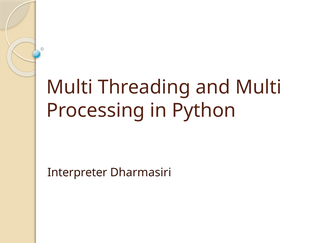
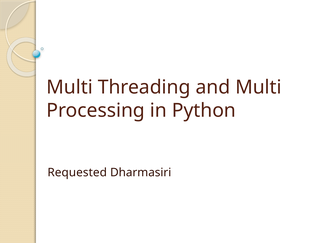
Interpreter: Interpreter -> Requested (77, 173)
